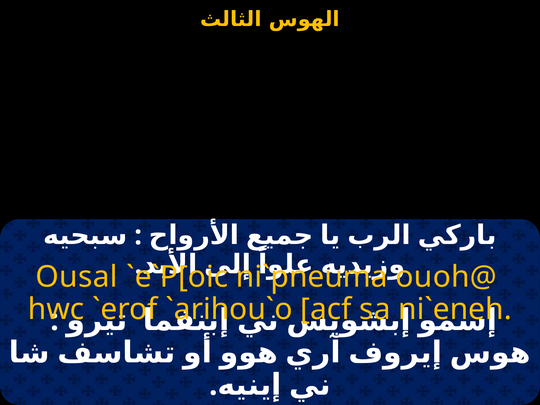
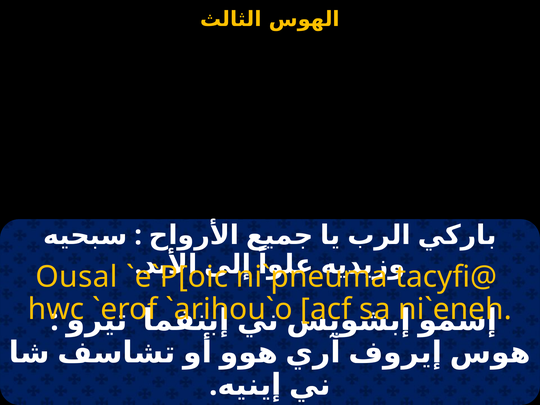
ouoh@: ouoh@ -> tacyfi@ (446, 277)
